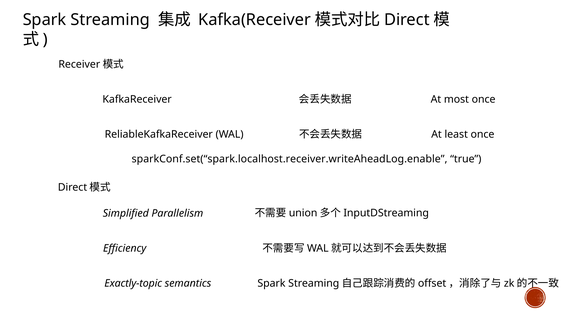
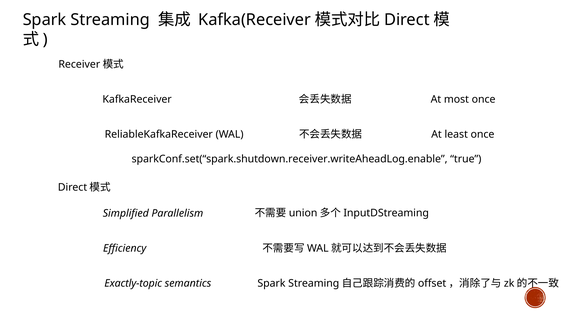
sparkConf.set(“spark.localhost.receiver.writeAheadLog.enable: sparkConf.set(“spark.localhost.receiver.writeAheadLog.enable -> sparkConf.set(“spark.shutdown.receiver.writeAheadLog.enable (290, 159)
